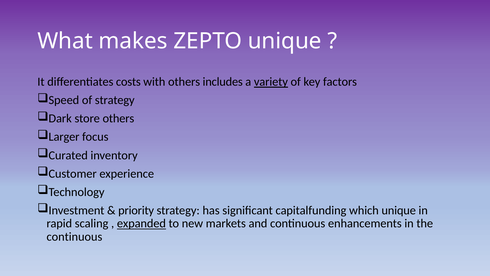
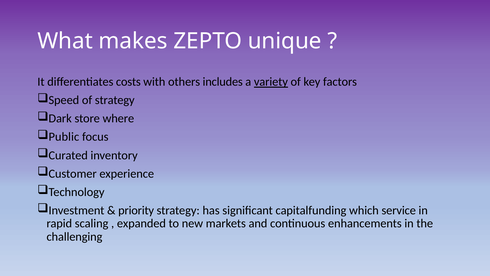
store others: others -> where (118, 118)
Larger: Larger -> Public (64, 137)
which unique: unique -> service (399, 210)
expanded underline: present -> none (141, 223)
continuous: continuous -> challenging (74, 237)
